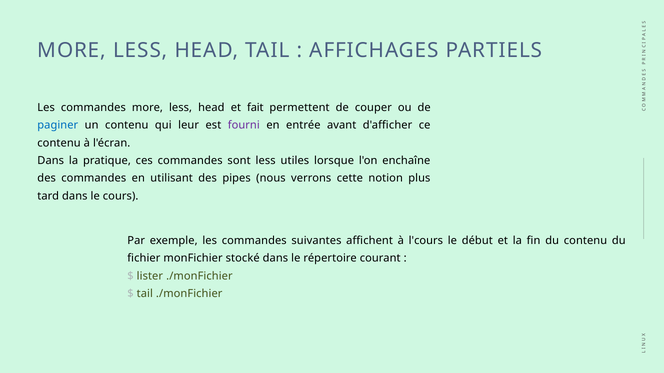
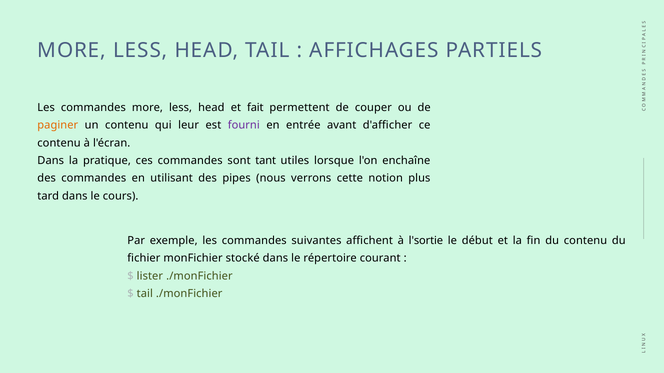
paginer colour: blue -> orange (58, 125)
sont less: less -> tant (266, 161)
l'cours: l'cours -> l'sortie (426, 241)
